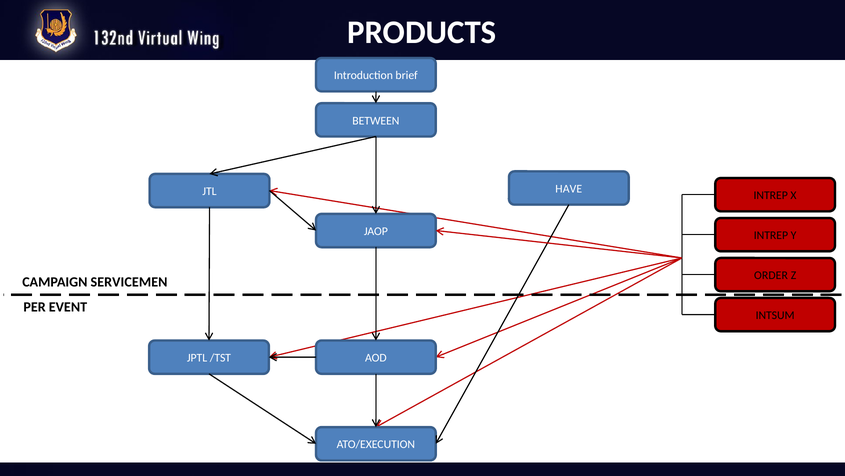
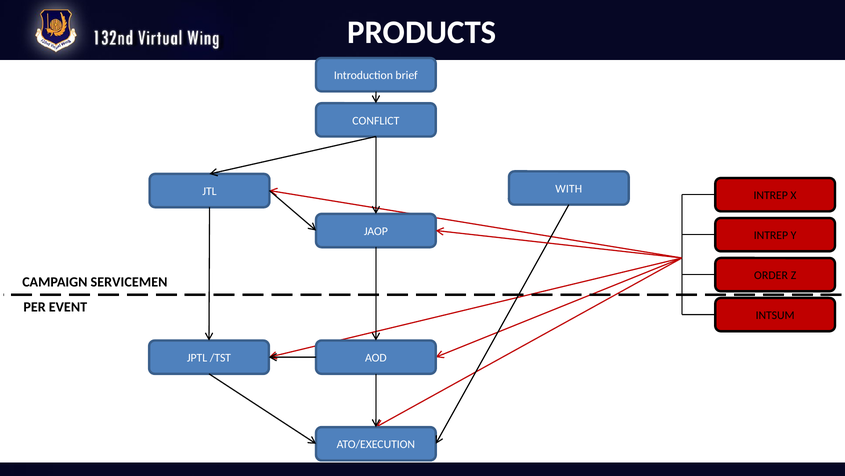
BETWEEN: BETWEEN -> CONFLICT (376, 120)
HAVE: HAVE -> WITH (569, 189)
